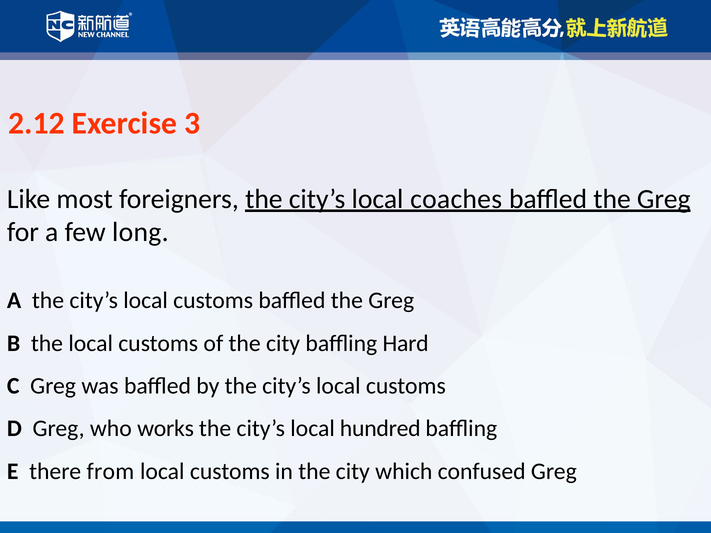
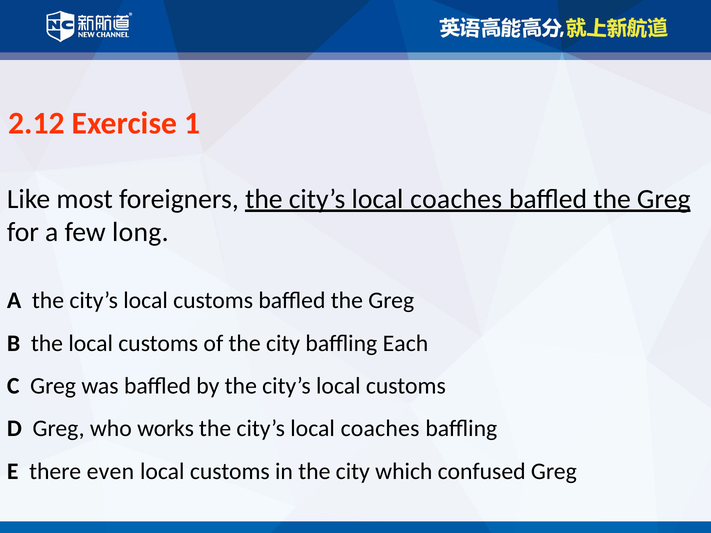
3: 3 -> 1 (192, 123)
Hard: Hard -> Each (405, 343)
hundred: hundred -> coaches (380, 429)
from: from -> even (110, 471)
